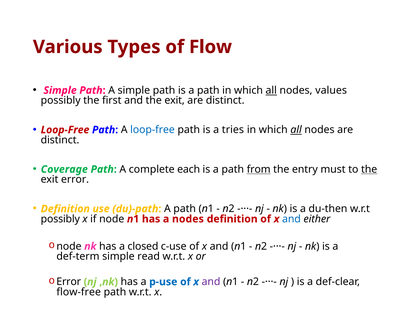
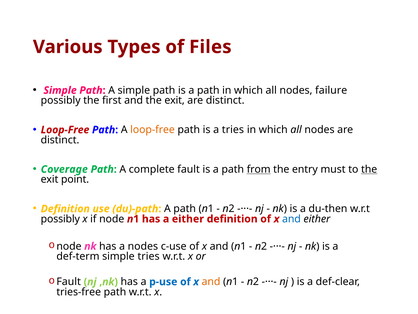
Flow: Flow -> Files (210, 47)
all underline: present -> none (271, 90)
values: values -> failure (331, 90)
loop-free colour: blue -> orange (152, 130)
all underline: present -> none (296, 130)
complete each: each -> fault (189, 169)
exit error: error -> point (75, 179)
a nodes: nodes -> either (188, 219)
a closed: closed -> nodes (143, 246)
simple read: read -> tries (149, 256)
Error: Error -> Fault (69, 281)
and colour: purple -> orange (211, 281)
flow-free: flow-free -> tries-free (79, 292)
